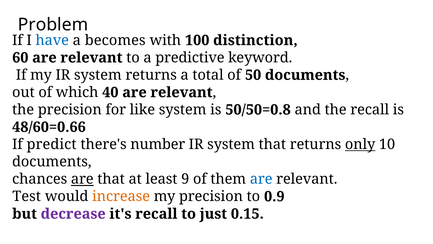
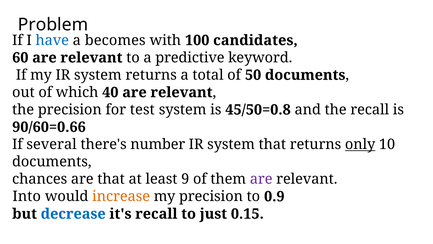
distinction: distinction -> candidates (255, 40)
like: like -> test (142, 110)
50/50=0.8: 50/50=0.8 -> 45/50=0.8 (258, 110)
48/60=0.66: 48/60=0.66 -> 90/60=0.66 (49, 127)
predict: predict -> several (52, 144)
are underline: present -> none (82, 179)
are colour: blue -> purple (261, 179)
Test: Test -> Into (27, 196)
decrease colour: purple -> blue (73, 214)
